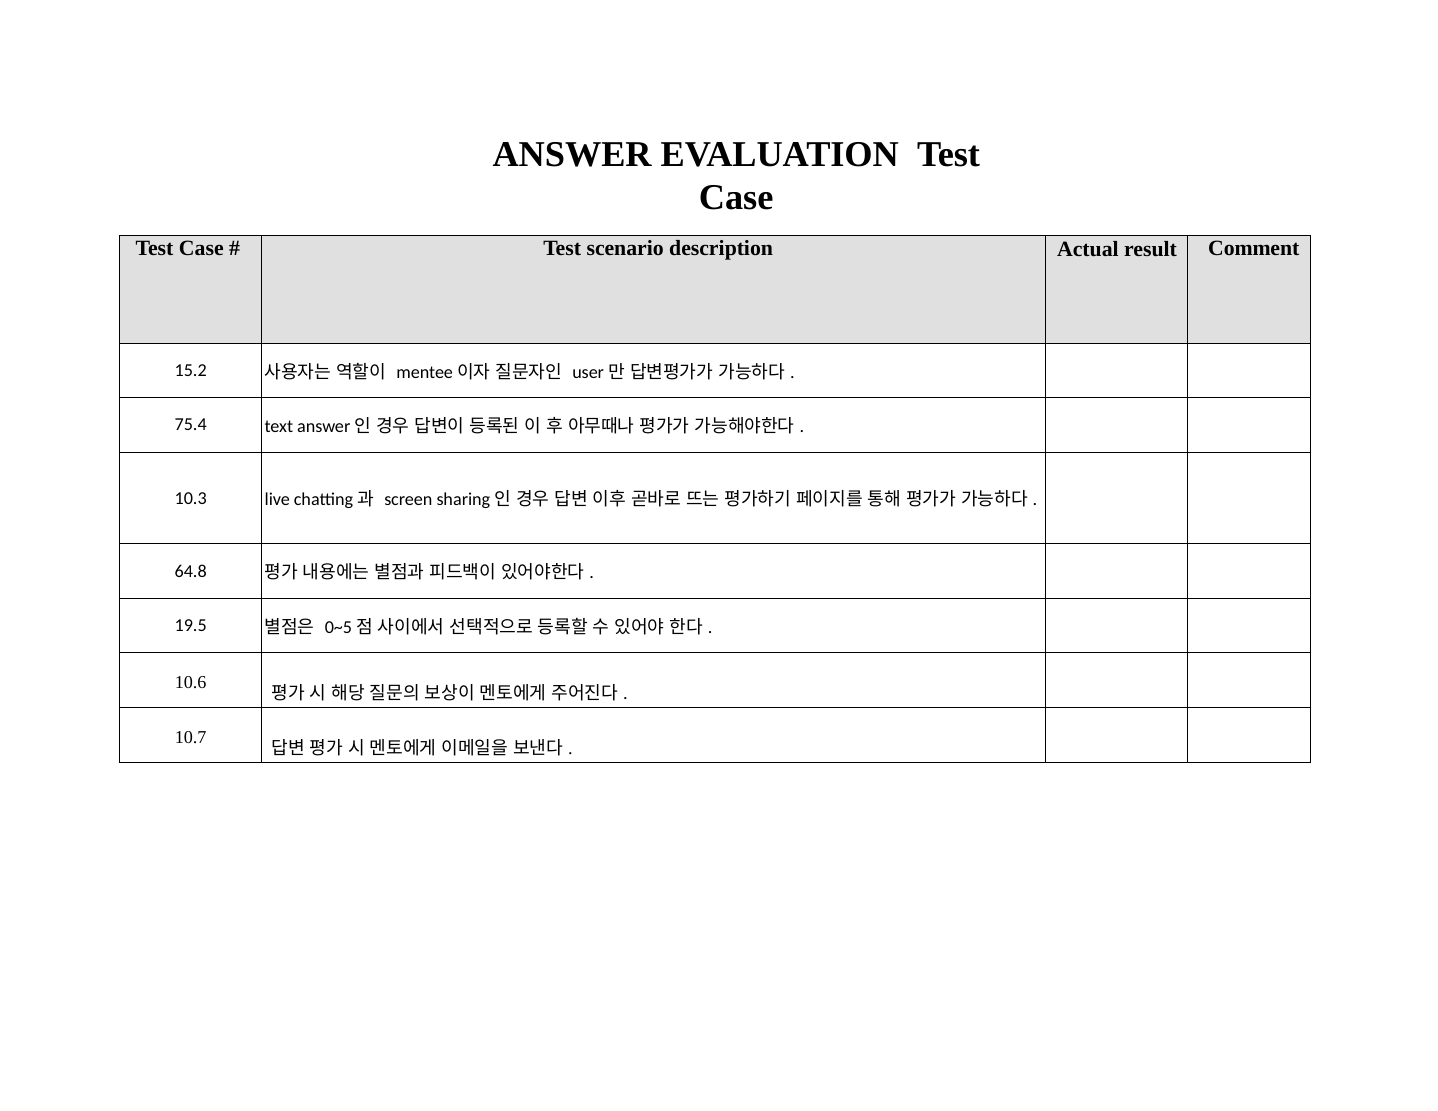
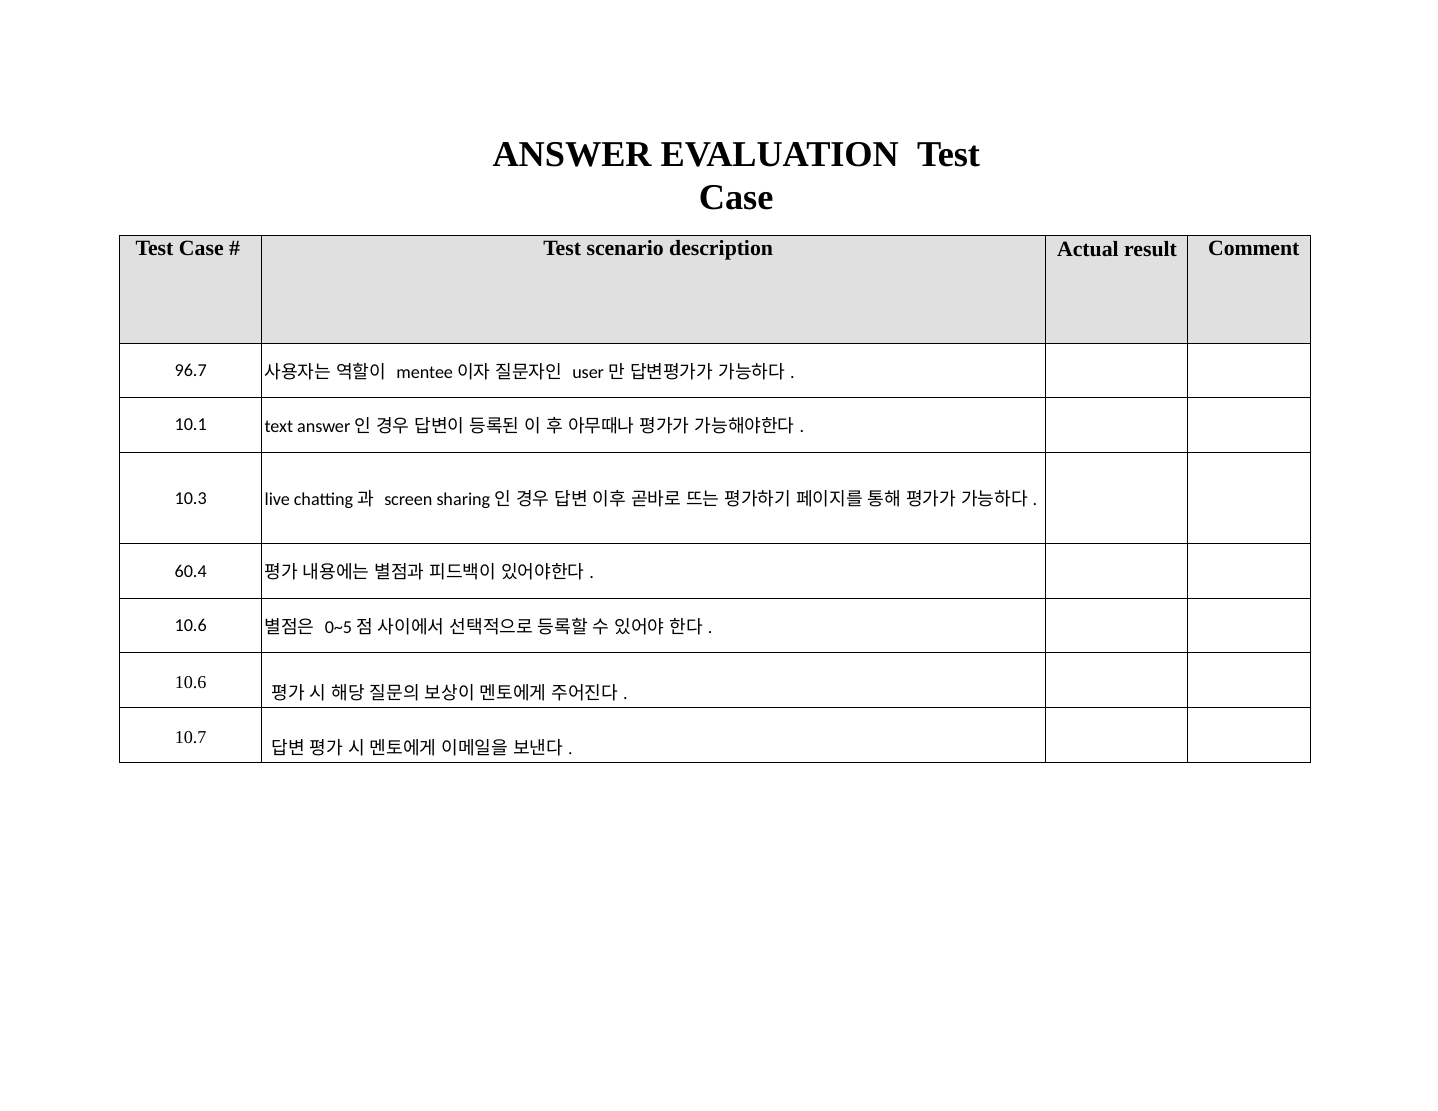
15.2: 15.2 -> 96.7 (191, 370)
75.4: 75.4 -> 10.1 (191, 425)
64.8: 64.8 -> 60.4 (191, 571)
19.5: 19.5 -> 10.6 (191, 626)
